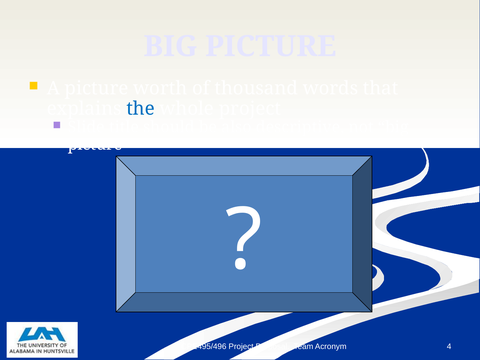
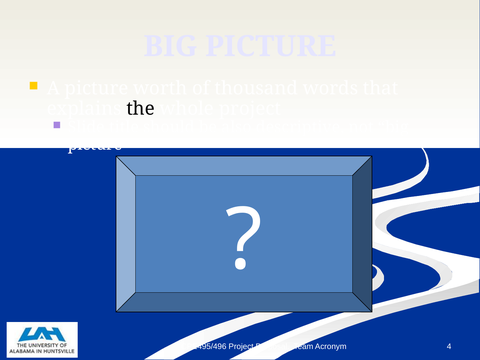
the colour: blue -> black (141, 109)
